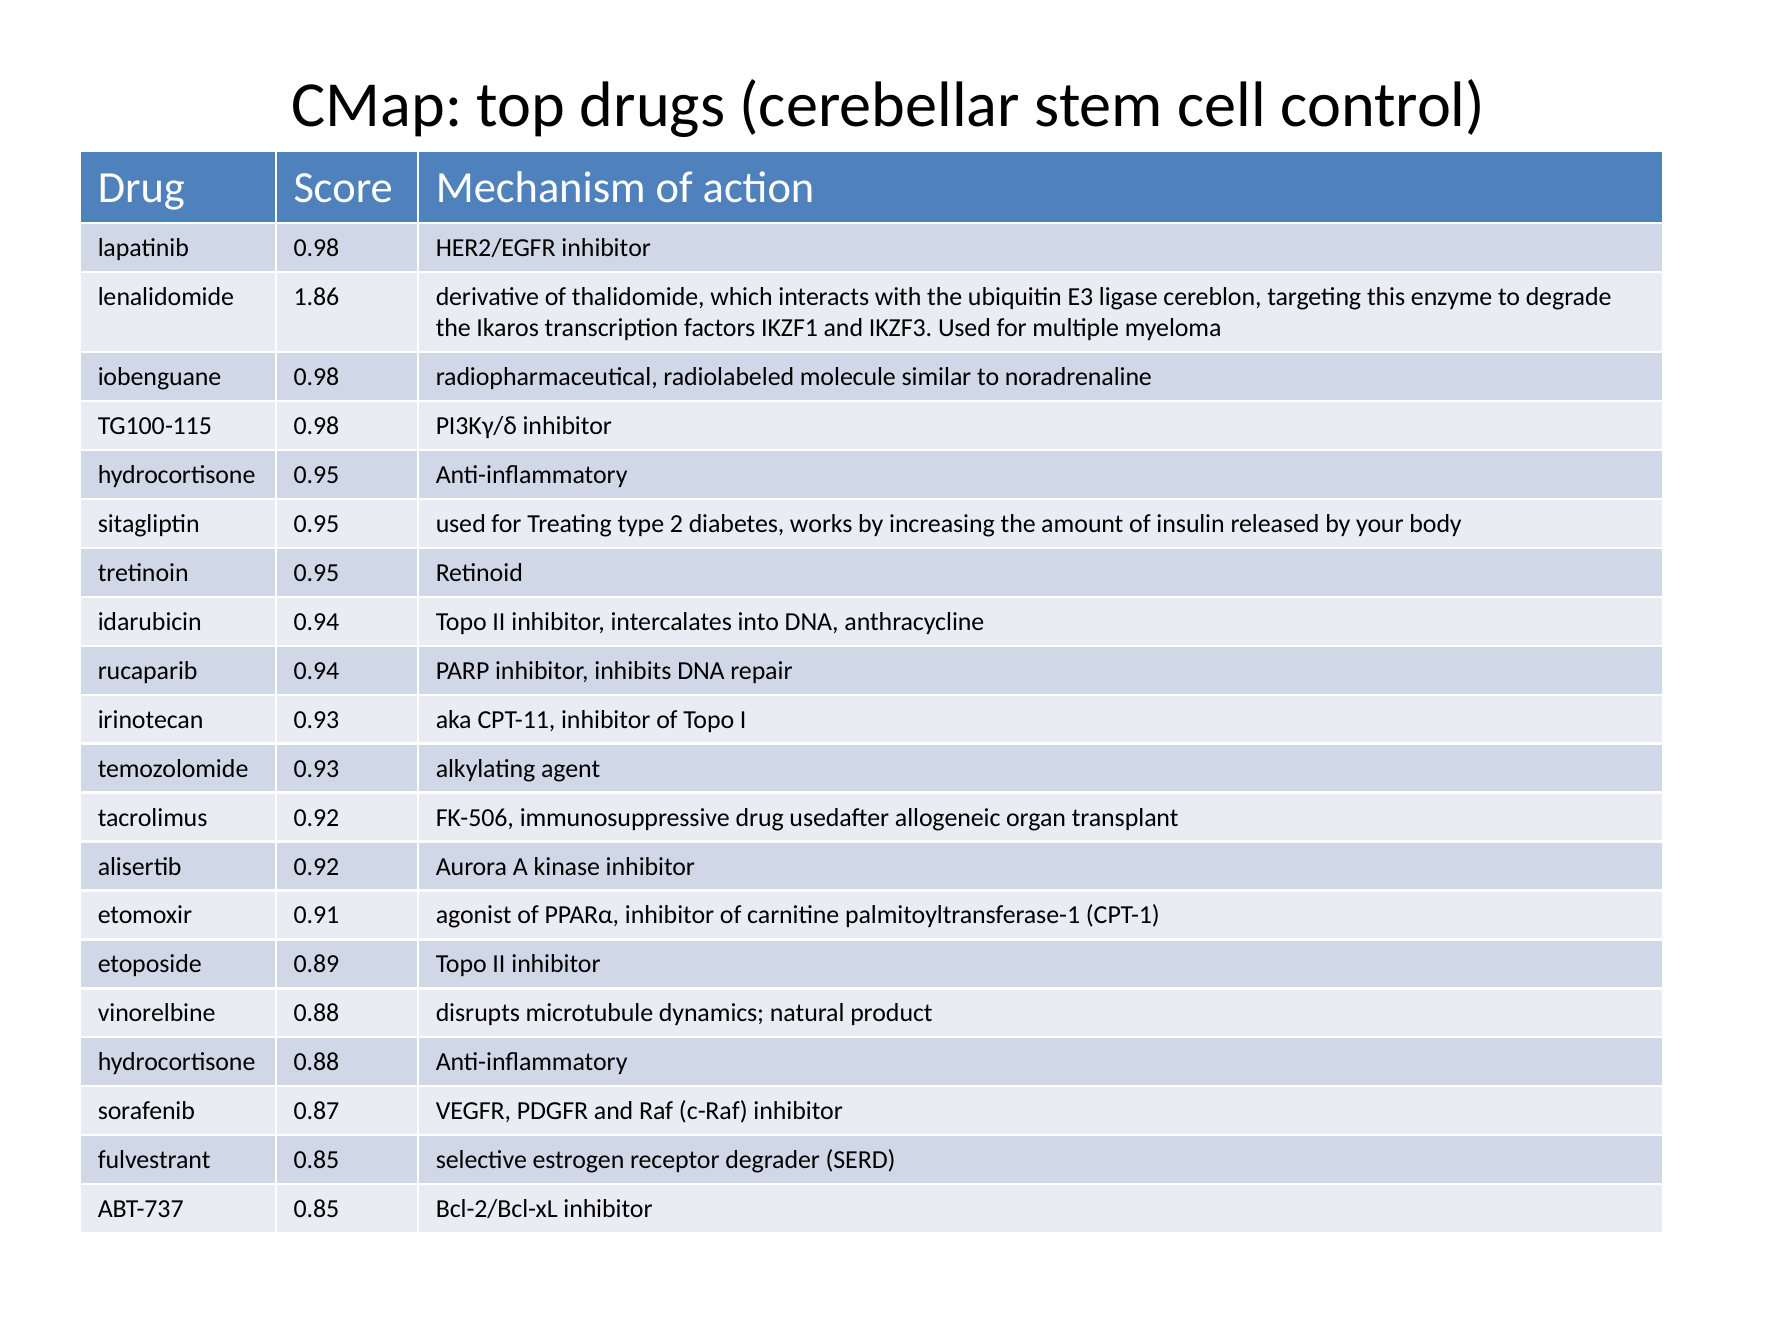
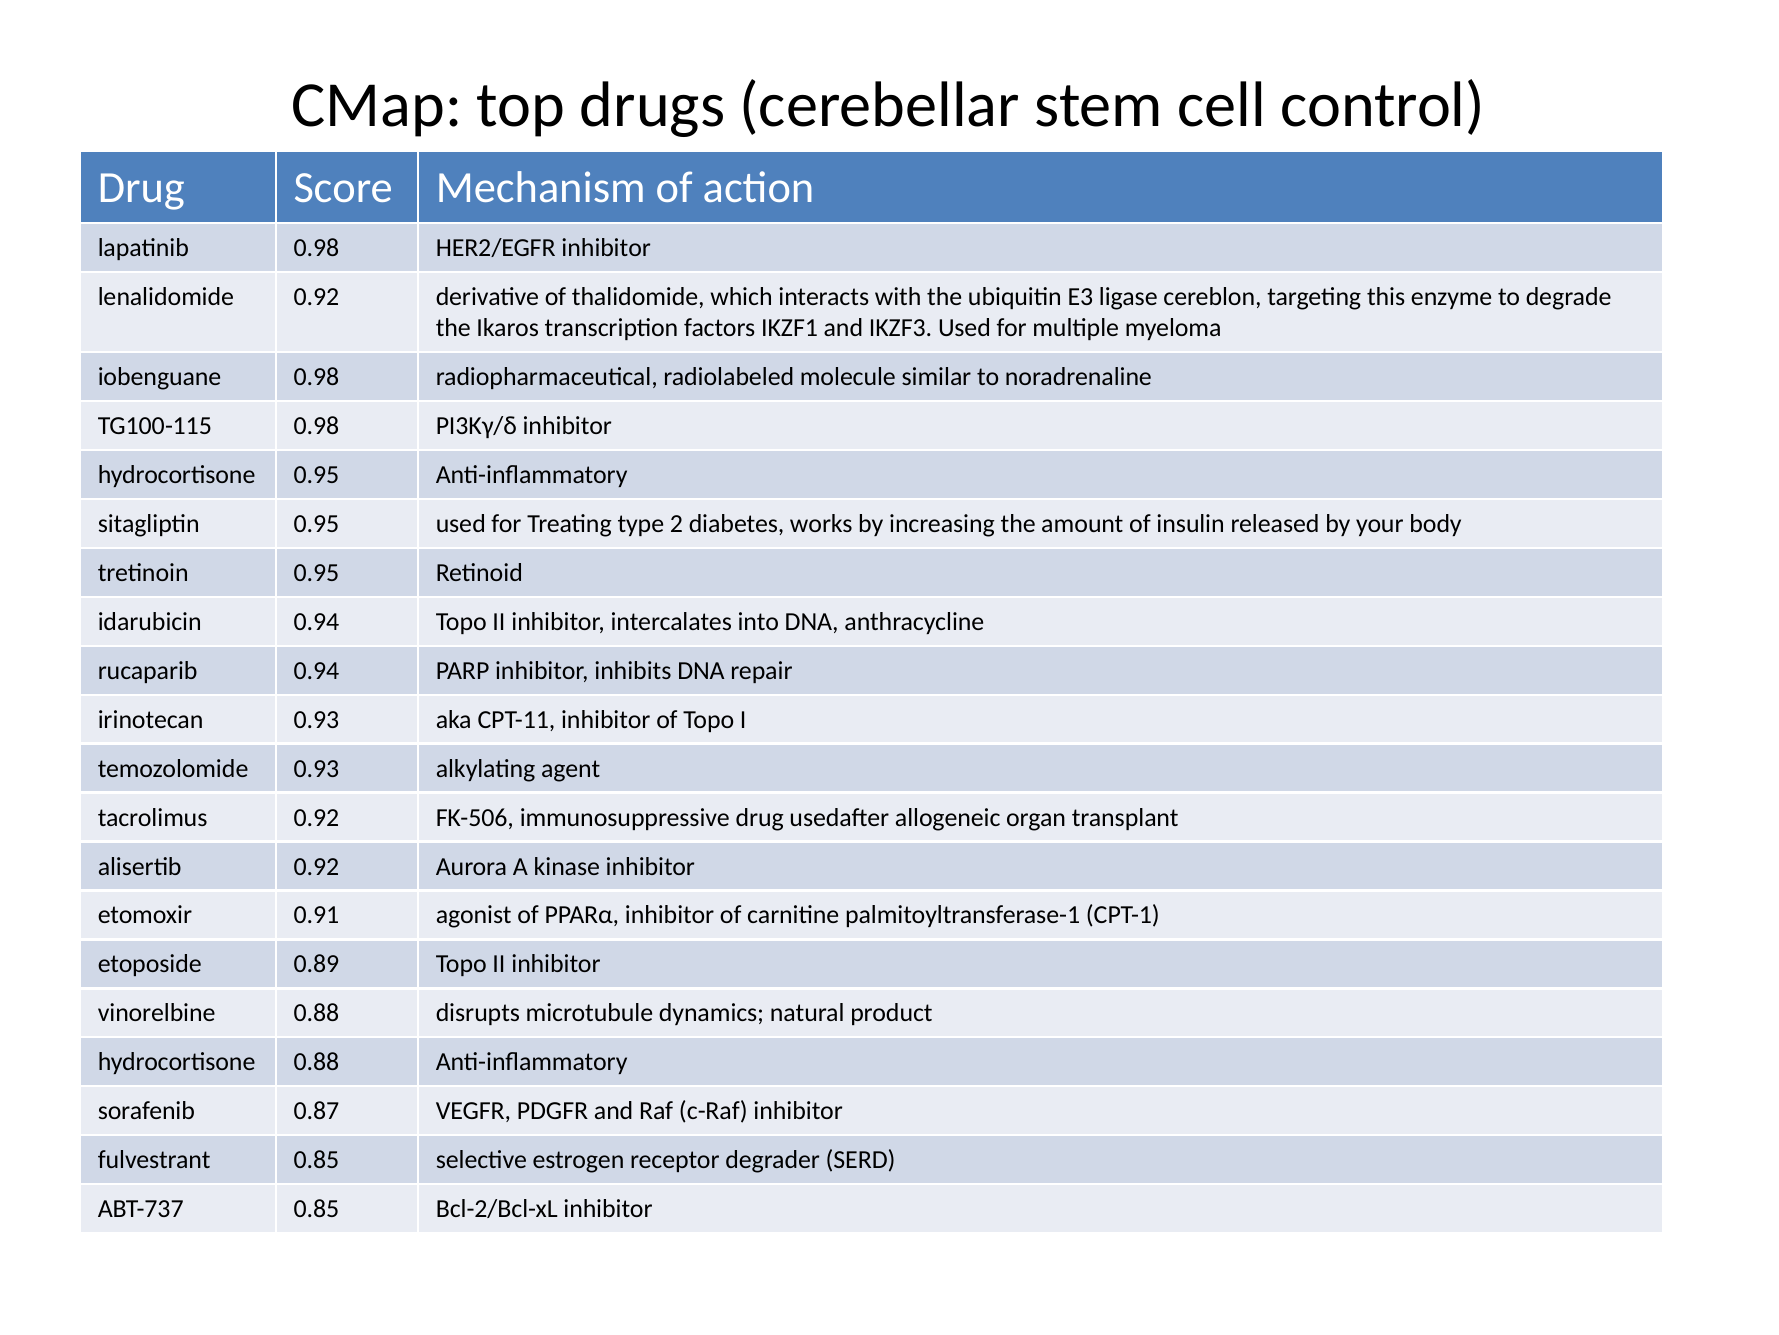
lenalidomide 1.86: 1.86 -> 0.92 (316, 296)
